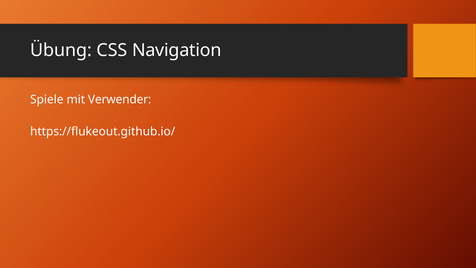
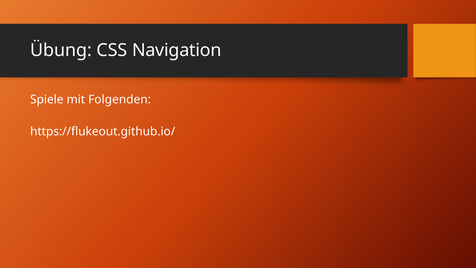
Verwender: Verwender -> Folgenden (120, 99)
